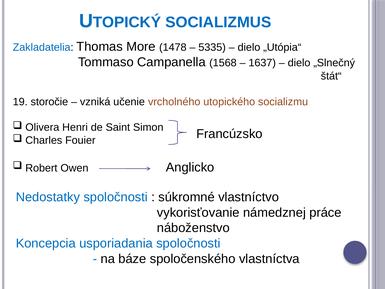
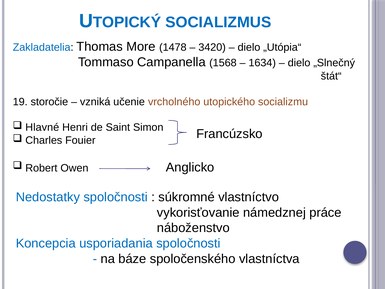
5335: 5335 -> 3420 (212, 47)
1637: 1637 -> 1634 (262, 63)
Olivera: Olivera -> Hlavné (42, 127)
